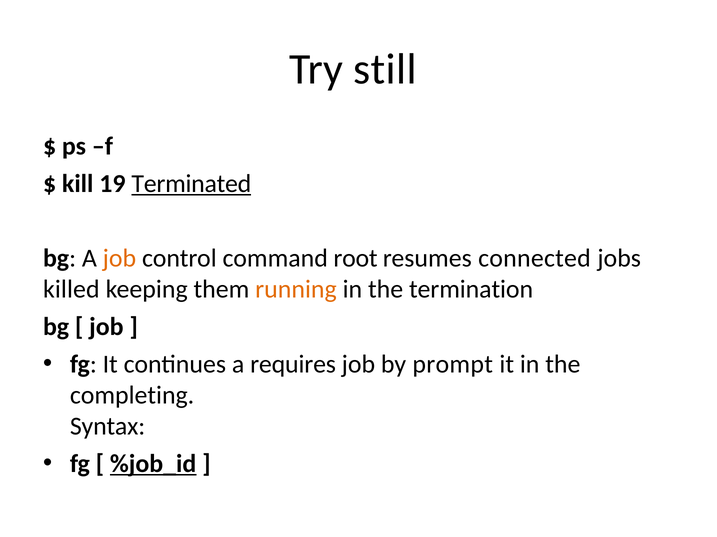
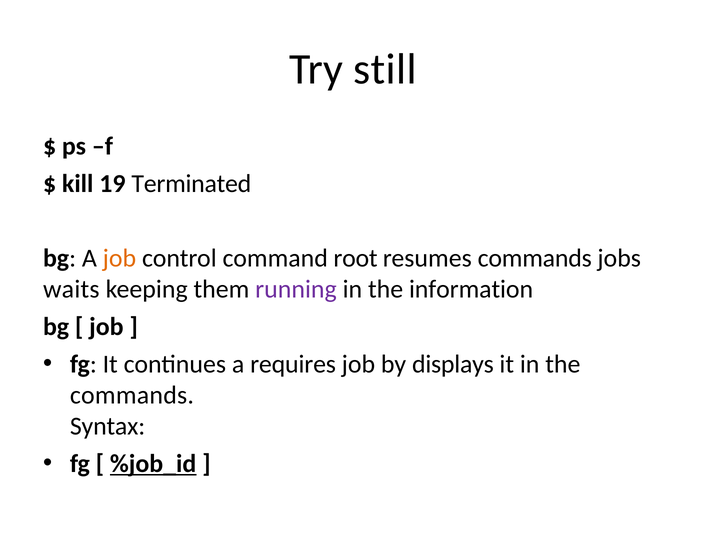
Terminated underline: present -> none (191, 184)
resumes connected: connected -> commands (535, 259)
killed: killed -> waits (71, 290)
running colour: orange -> purple (296, 290)
termination: termination -> information (471, 290)
prompt: prompt -> displays (453, 365)
completing: completing -> commands (132, 396)
